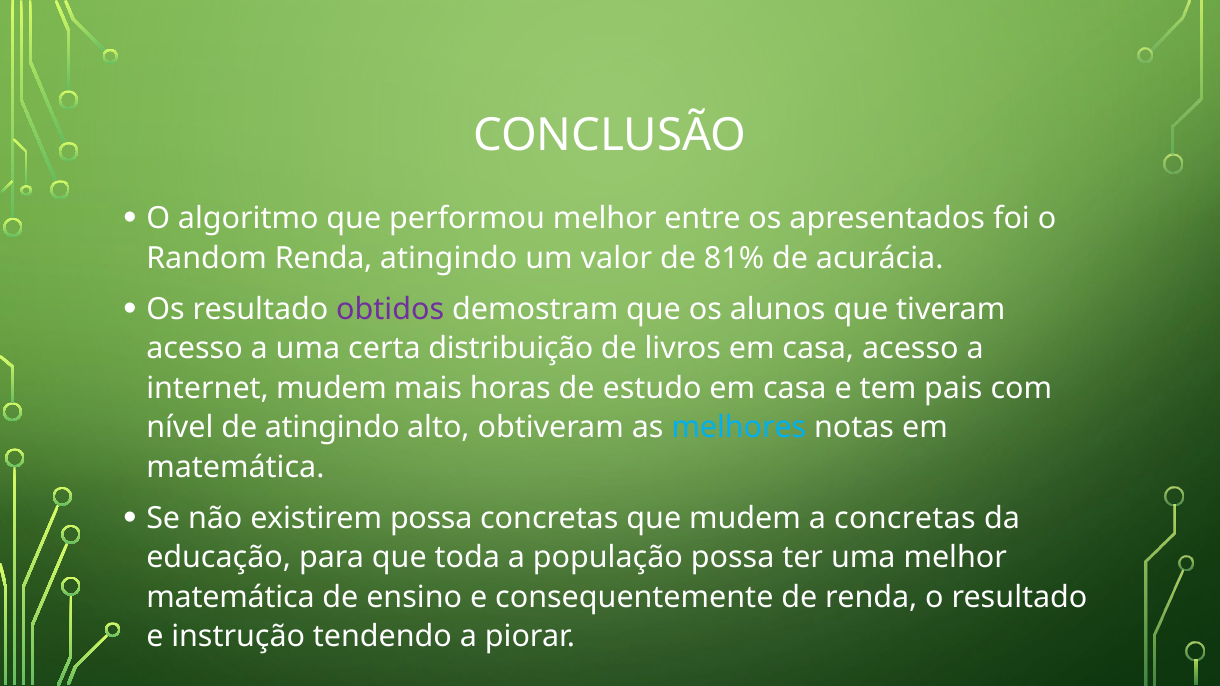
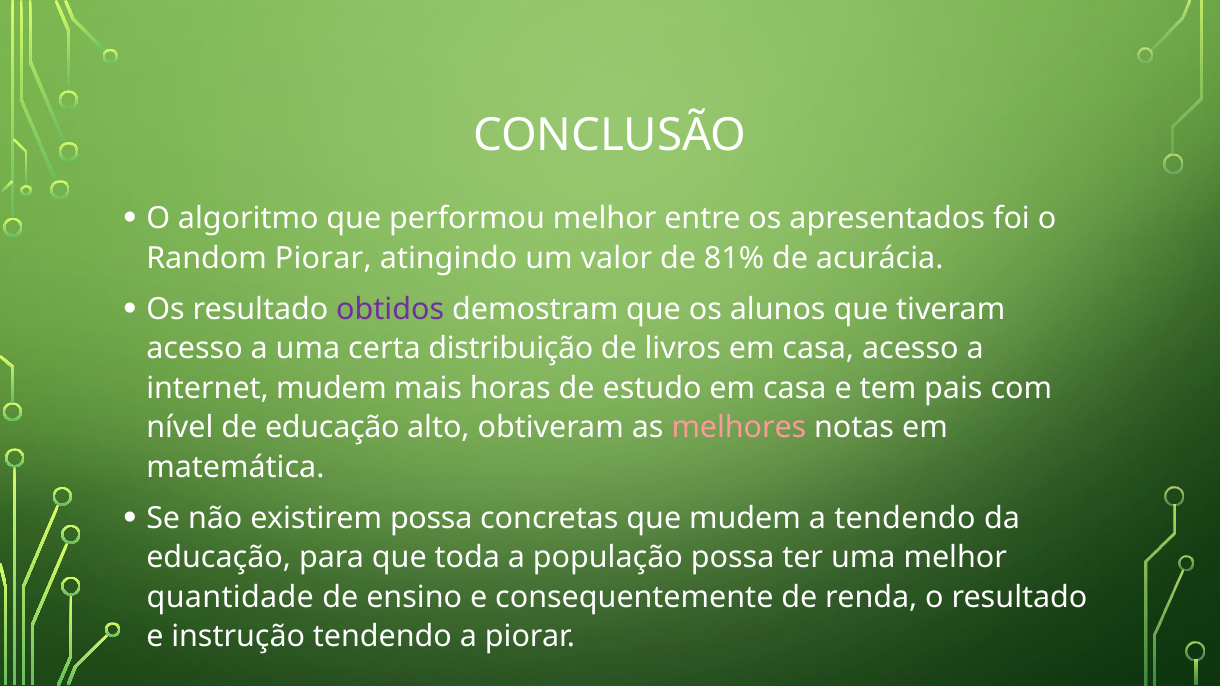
Random Renda: Renda -> Piorar (323, 258)
de atingindo: atingindo -> educação (332, 428)
melhores colour: light blue -> pink (739, 428)
a concretas: concretas -> tendendo (905, 518)
matemática: matemática -> quantidade (230, 597)
